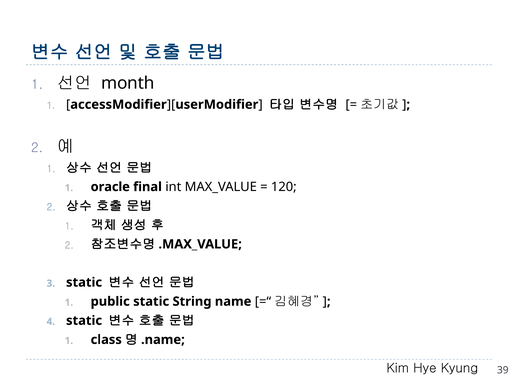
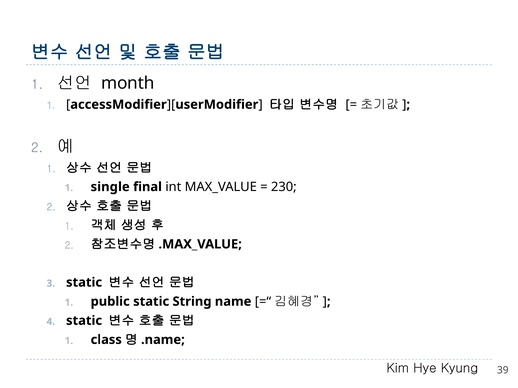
oracle: oracle -> single (110, 187)
120: 120 -> 230 (284, 187)
